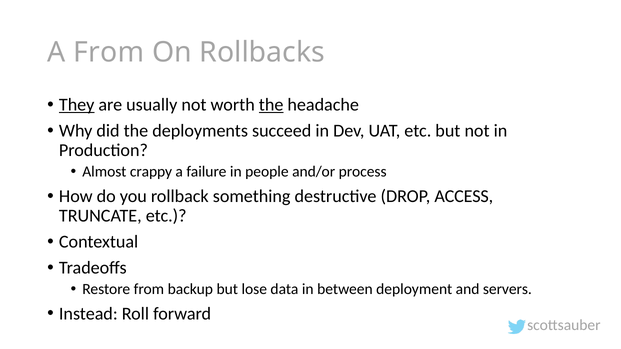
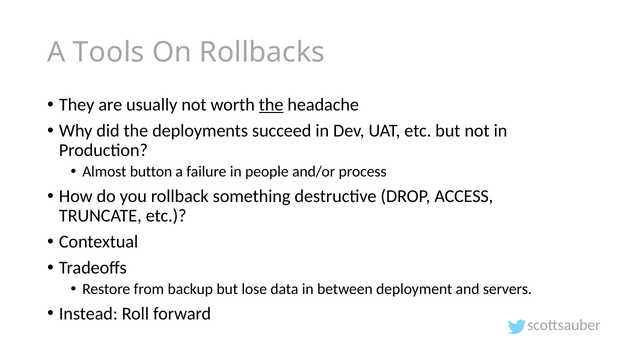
A From: From -> Tools (109, 52)
They underline: present -> none (77, 105)
crappy: crappy -> button (151, 172)
